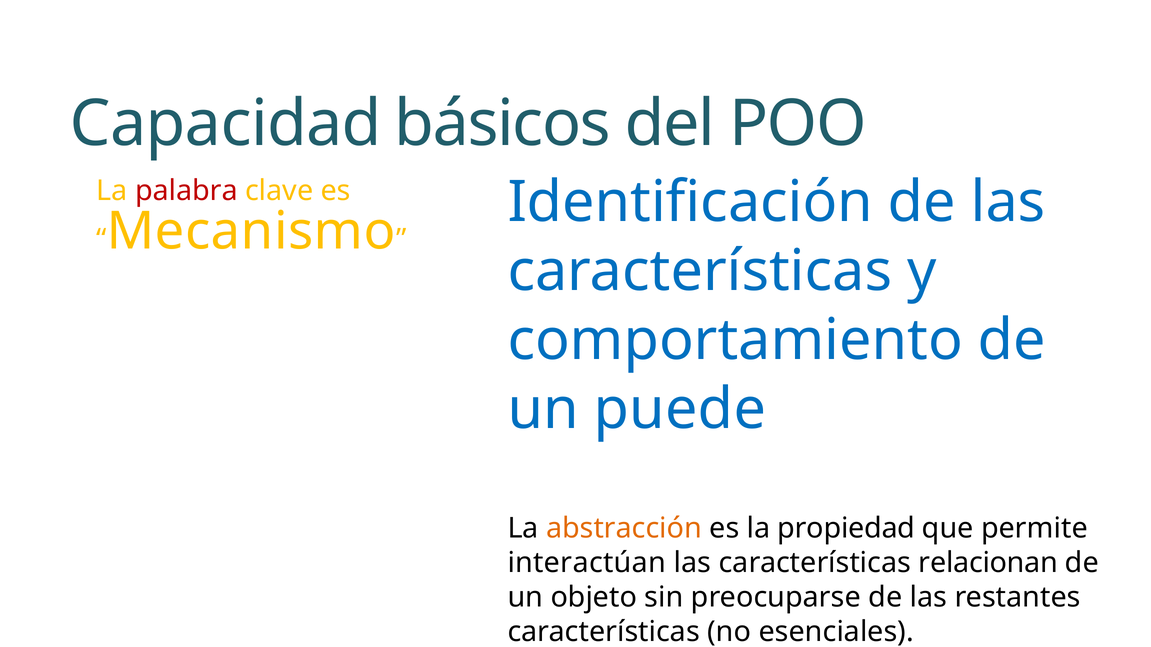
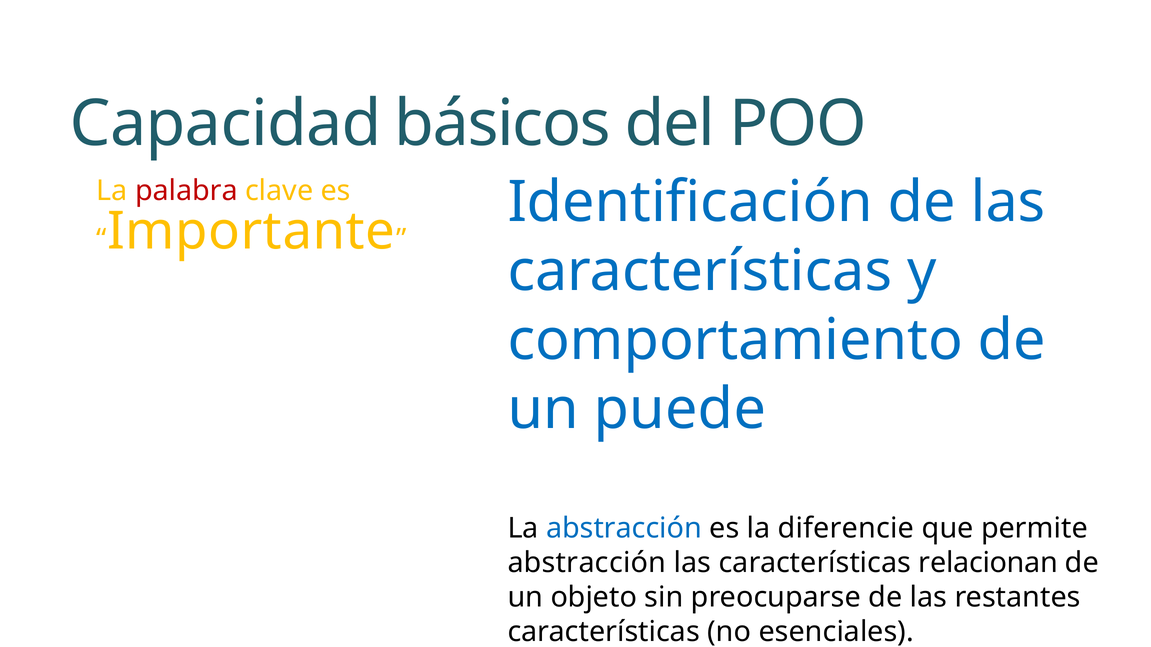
Mecanismo: Mecanismo -> Importante (251, 232)
abstracción colour: orange -> blue (624, 528)
propiedad: propiedad -> diferencie (846, 528)
interactúan: interactúan -> abstracción (587, 563)
